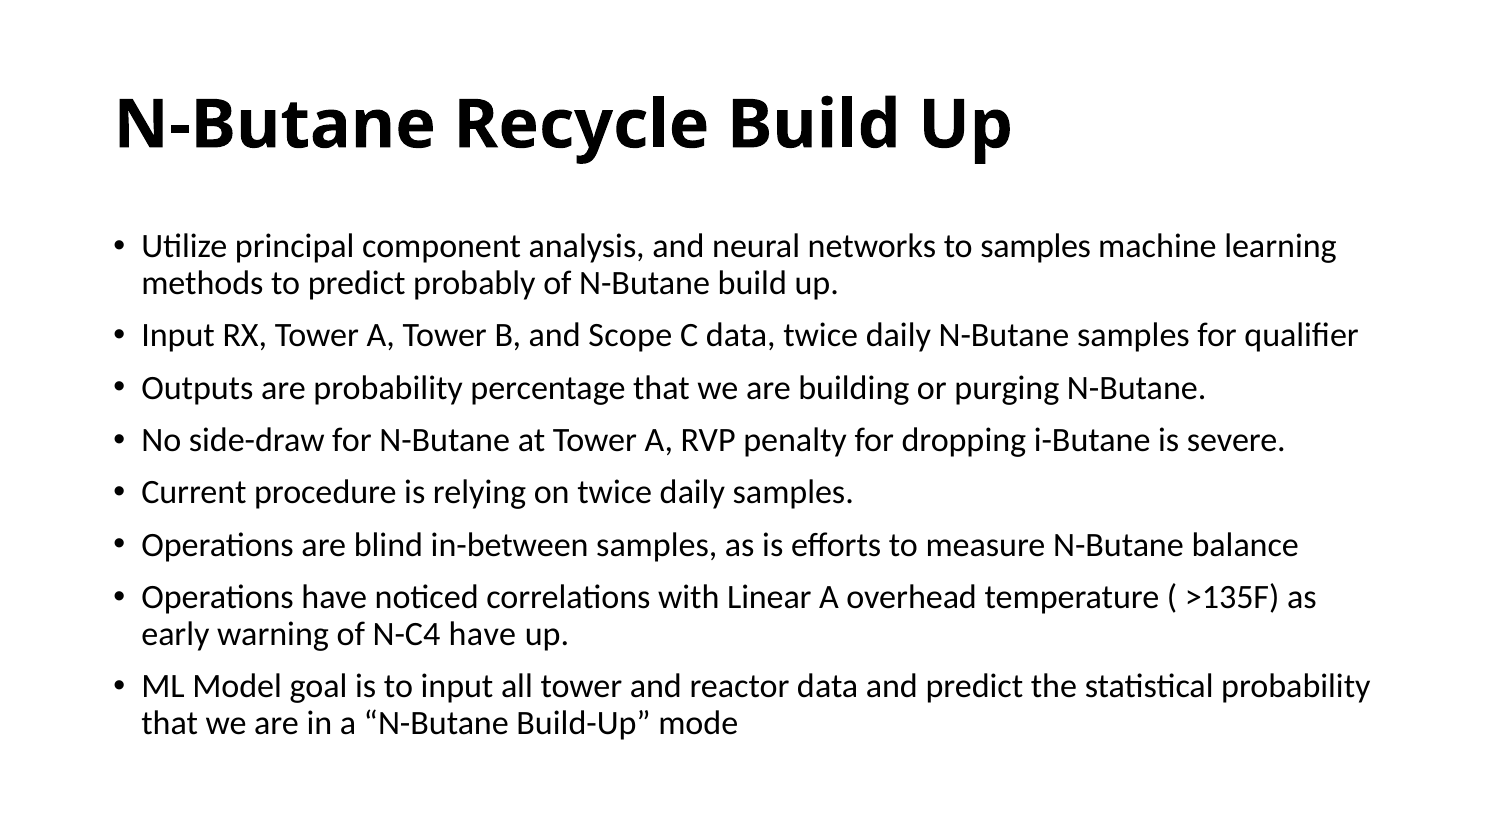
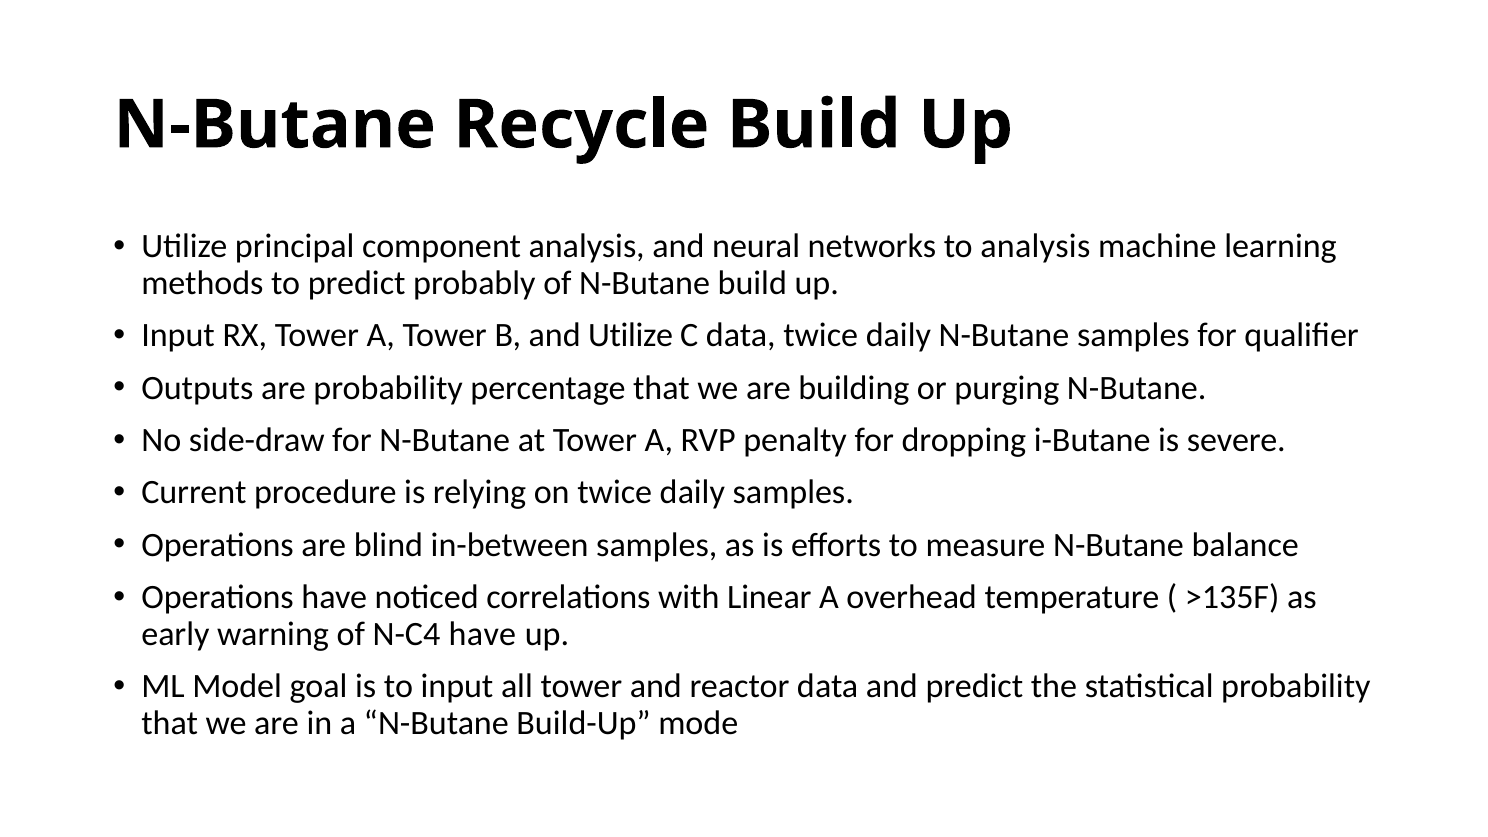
to samples: samples -> analysis (1035, 247)
and Scope: Scope -> Utilize (631, 336)
